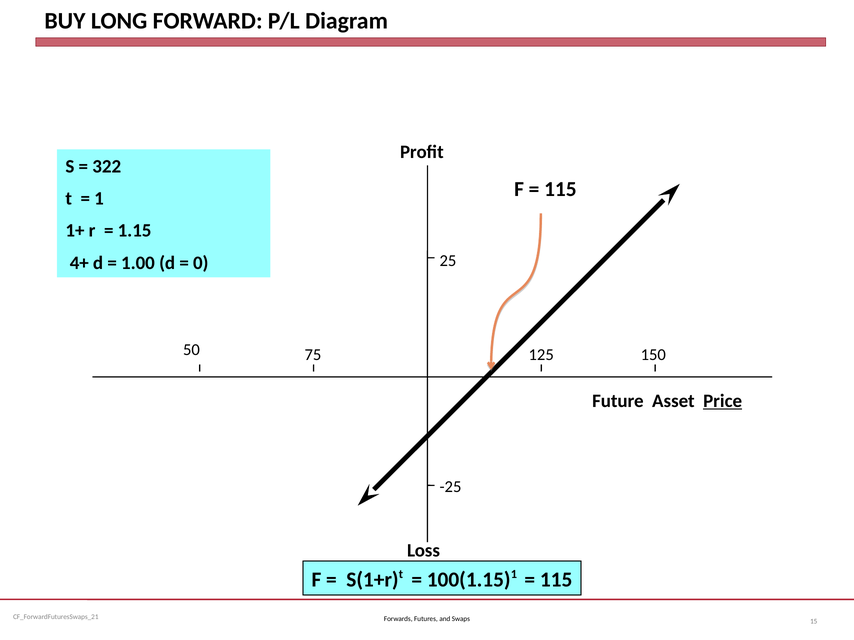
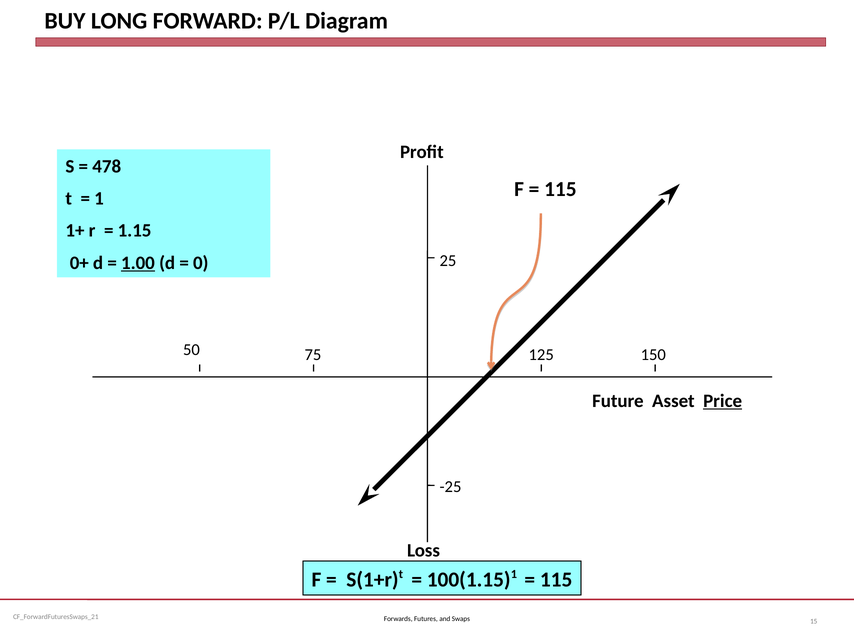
322: 322 -> 478 (107, 166)
4+: 4+ -> 0+ (79, 263)
1.00 underline: none -> present (138, 263)
